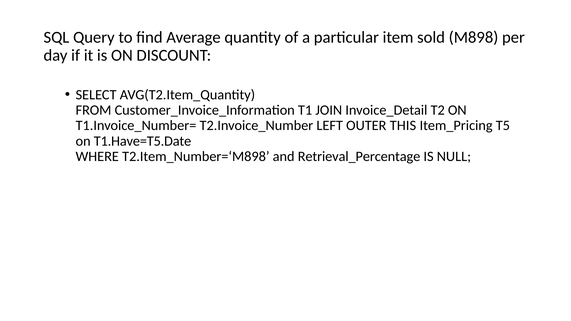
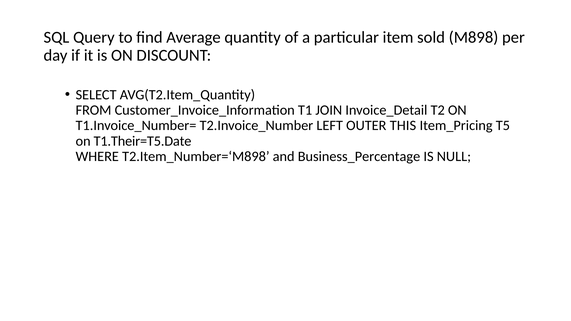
T1.Have=T5.Date: T1.Have=T5.Date -> T1.Their=T5.Date (143, 141)
Retrieval_Percentage: Retrieval_Percentage -> Business_Percentage (359, 156)
